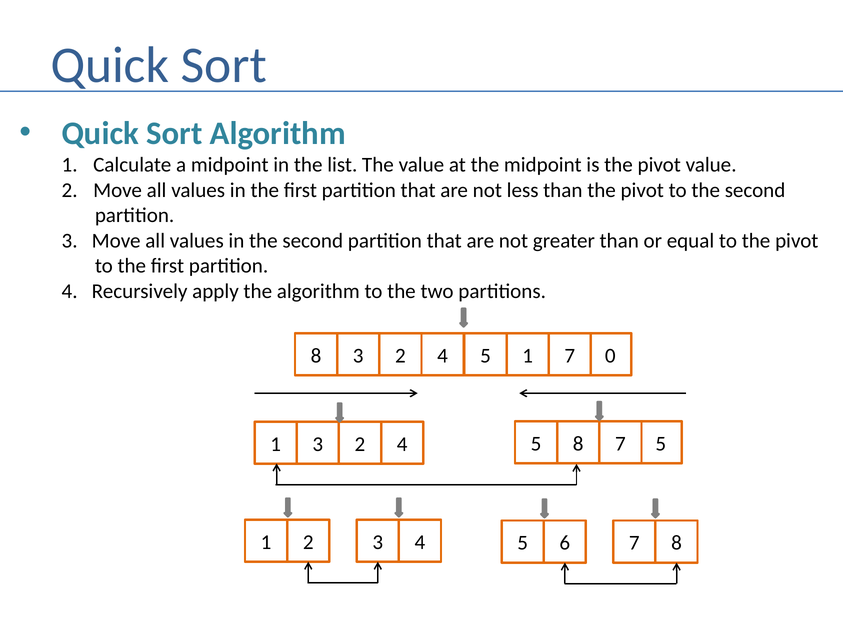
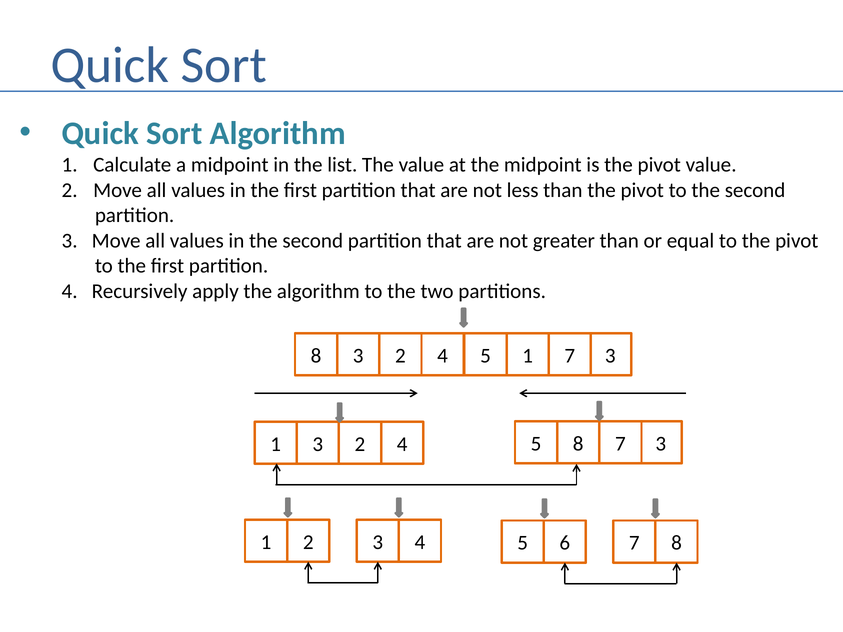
0: 0 -> 3 (610, 356)
5 8 5: 5 -> 3 (661, 444)
